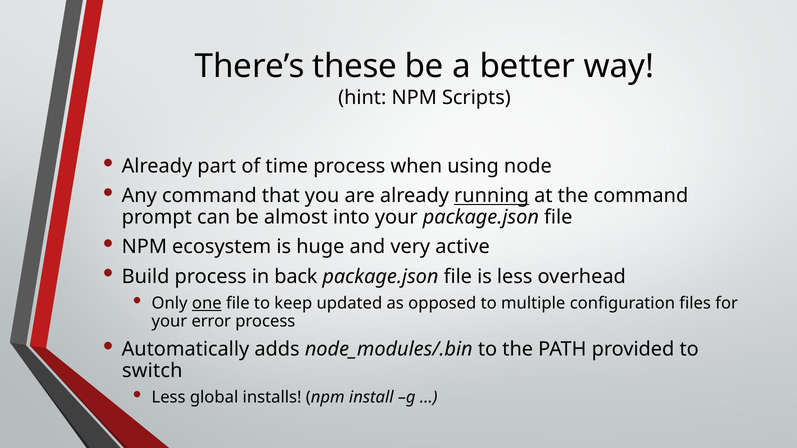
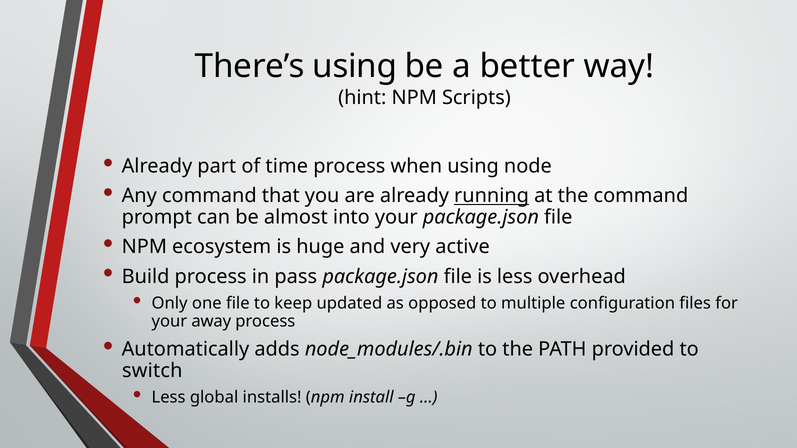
There’s these: these -> using (355, 67)
back: back -> pass (296, 277)
one underline: present -> none (207, 303)
error: error -> away (211, 321)
